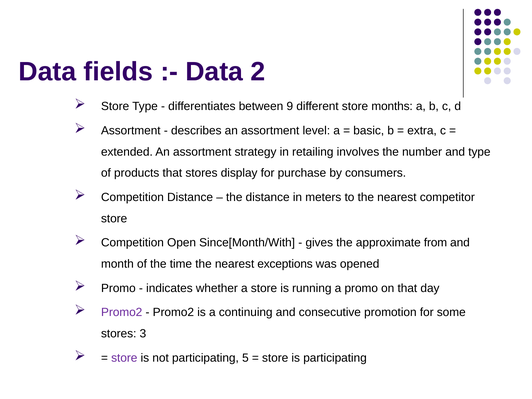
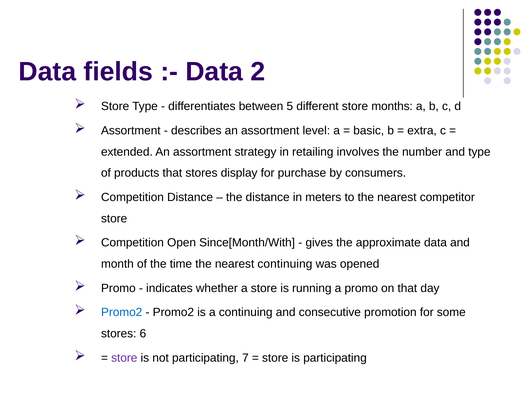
9: 9 -> 5 (290, 106)
approximate from: from -> data (435, 243)
nearest exceptions: exceptions -> continuing (285, 264)
Promo2 colour: purple -> blue (122, 312)
3: 3 -> 6 (143, 334)
5: 5 -> 7 (245, 358)
